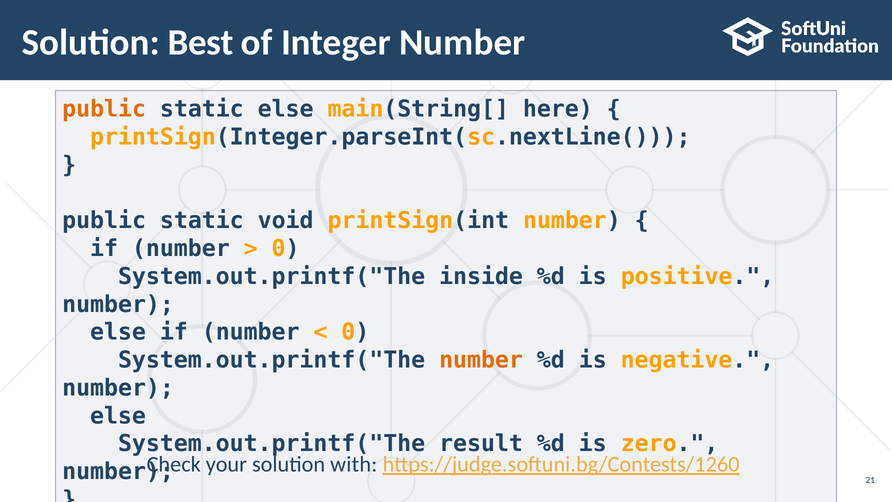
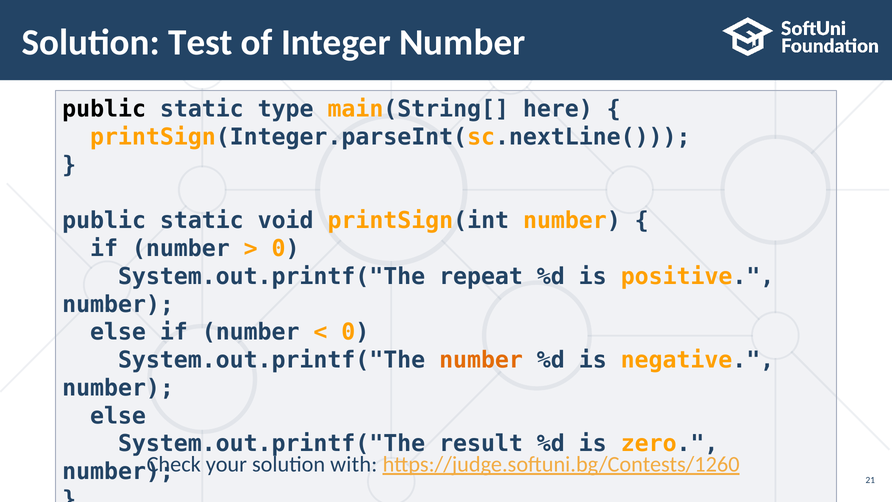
Best: Best -> Test (201, 42)
public colour: orange -> black (104, 109)
static else: else -> type (286, 109)
inside: inside -> repeat (481, 276)
